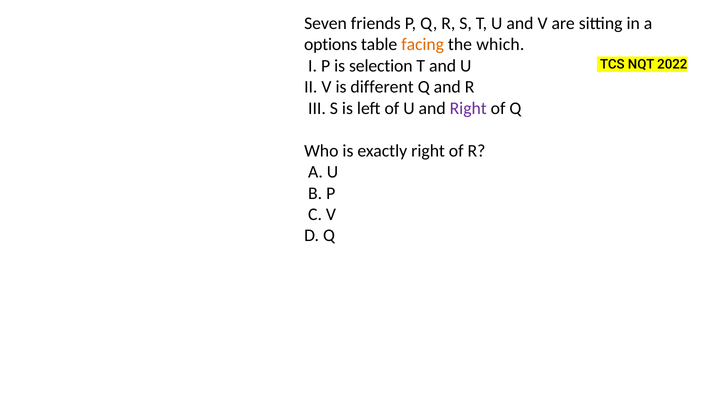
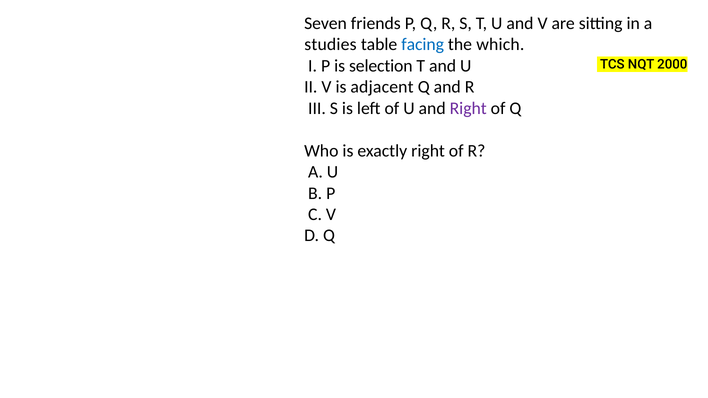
options: options -> studies (330, 45)
facing colour: orange -> blue (423, 45)
2022: 2022 -> 2000 (672, 64)
different: different -> adjacent (382, 87)
